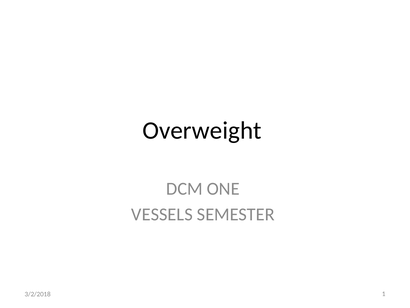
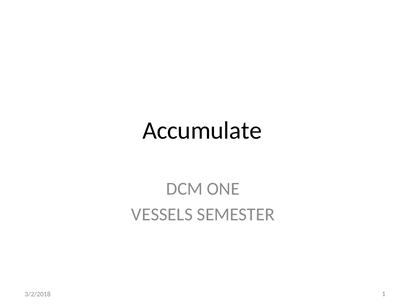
Overweight: Overweight -> Accumulate (202, 130)
